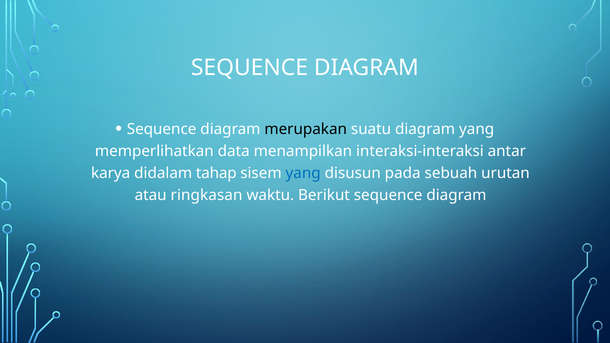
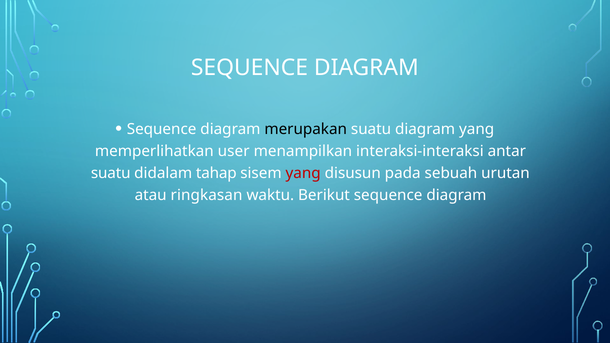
data: data -> user (234, 151)
karya: karya -> suatu (111, 173)
yang colour: blue -> red (303, 173)
